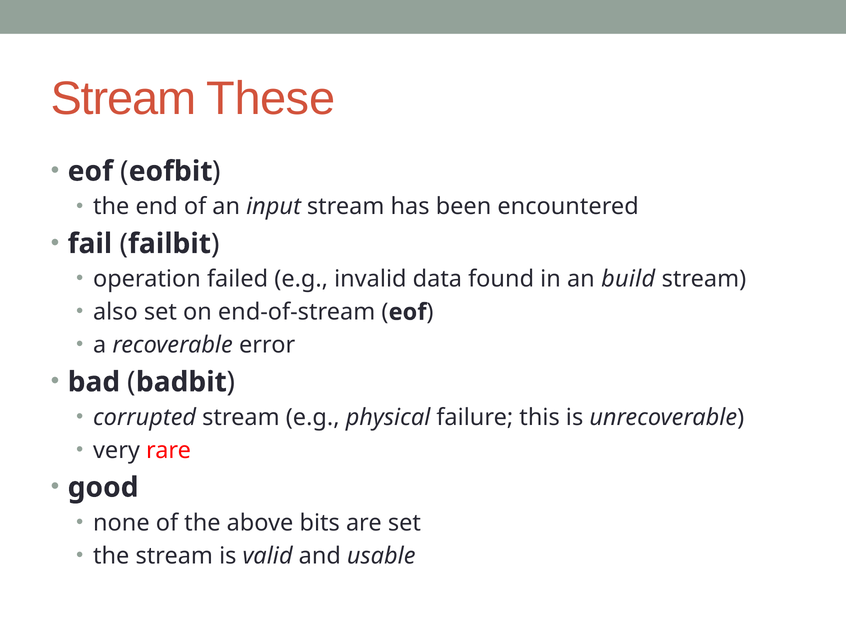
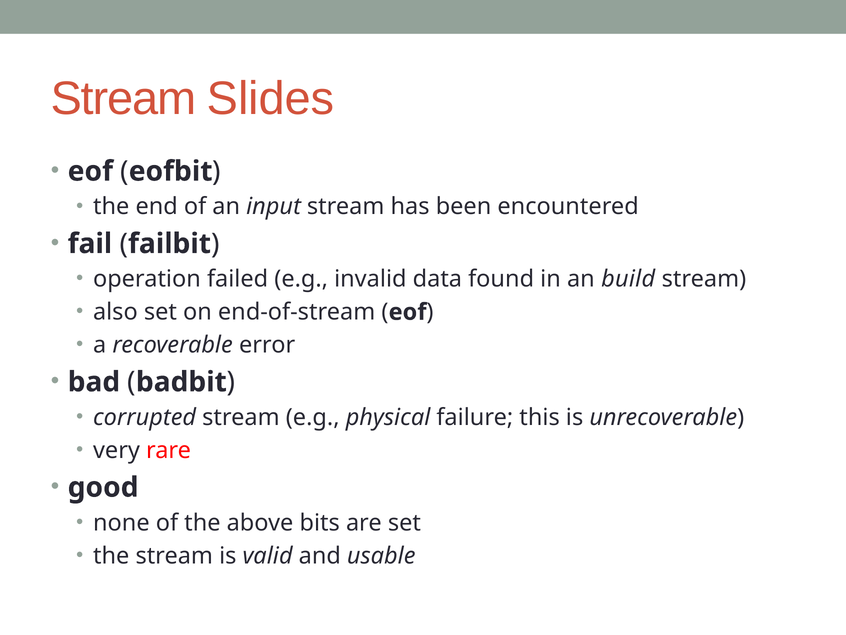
These: These -> Slides (271, 98)
